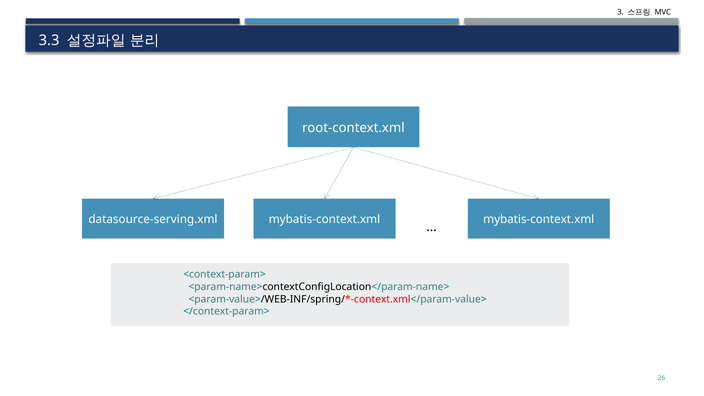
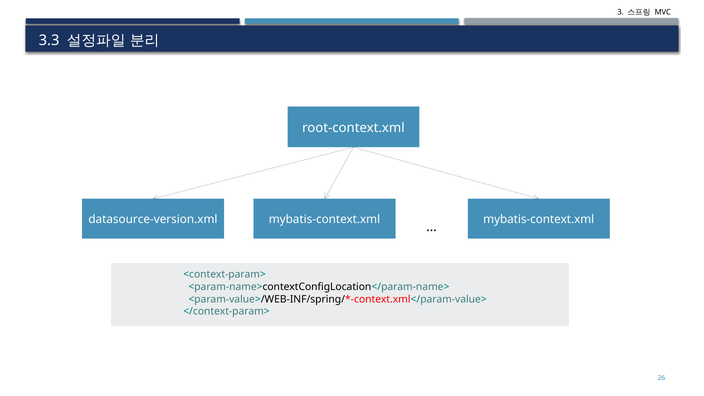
datasource-serving.xml: datasource-serving.xml -> datasource-version.xml (153, 219)
